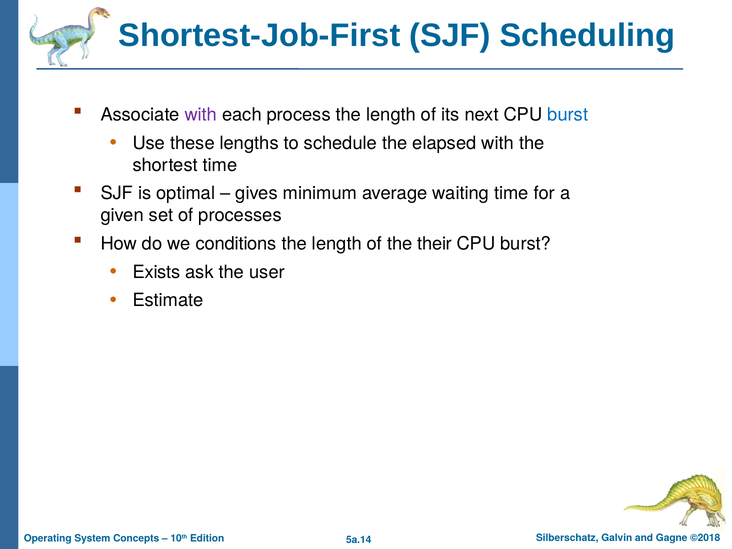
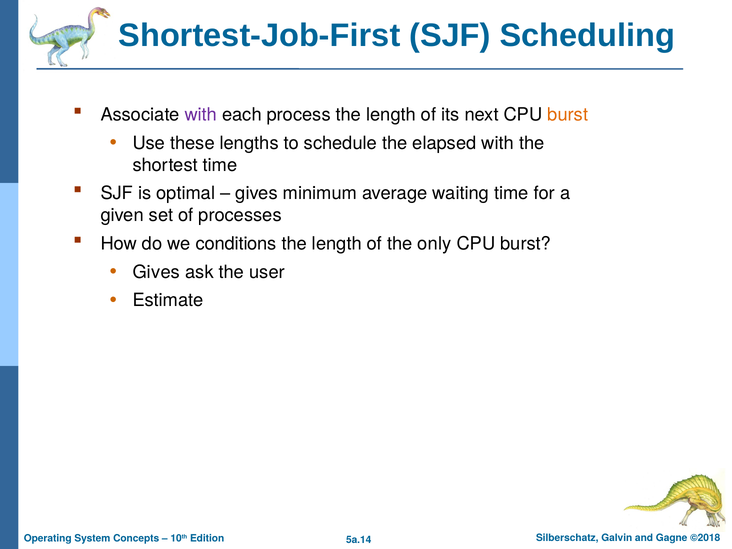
burst colour: blue -> orange (568, 115)
their: their -> only (434, 244)
Exists: Exists -> Gives (156, 272)
